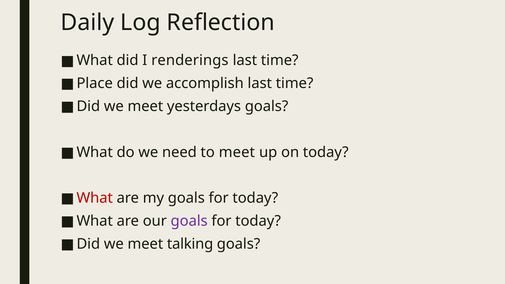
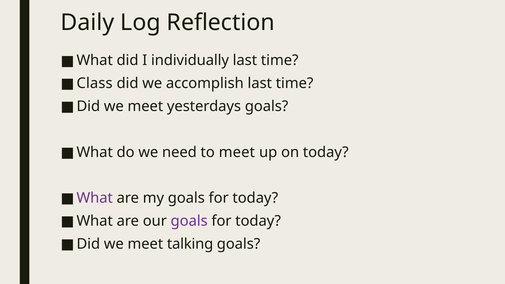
renderings: renderings -> individually (190, 60)
Place: Place -> Class (95, 83)
What colour: red -> purple (95, 198)
